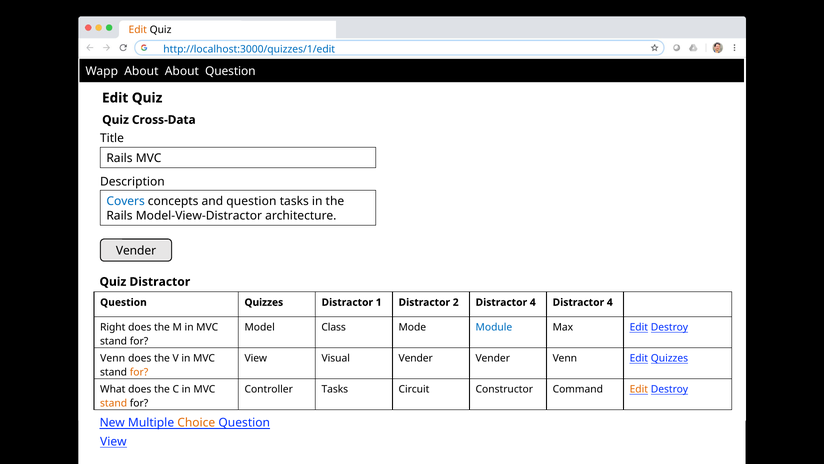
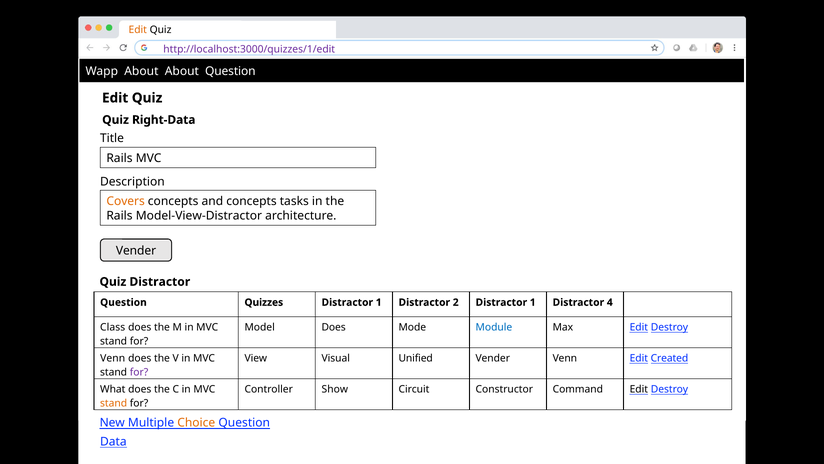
http://localhost:3000/quizzes/1/edit colour: blue -> purple (249, 49)
Cross-Data: Cross-Data -> Right-Data (164, 120)
Covers colour: blue -> orange (126, 201)
and question: question -> concepts (251, 201)
2 Distractor 4: 4 -> 1 (533, 302)
Right: Right -> Class (113, 327)
Model Class: Class -> Does (334, 327)
Visual Vender: Vender -> Unified (416, 358)
Edit Quizzes: Quizzes -> Created (669, 358)
for colour: orange -> purple (139, 372)
Controller Tasks: Tasks -> Show (335, 389)
Edit colour: orange -> black (639, 389)
View: View -> Data (113, 441)
